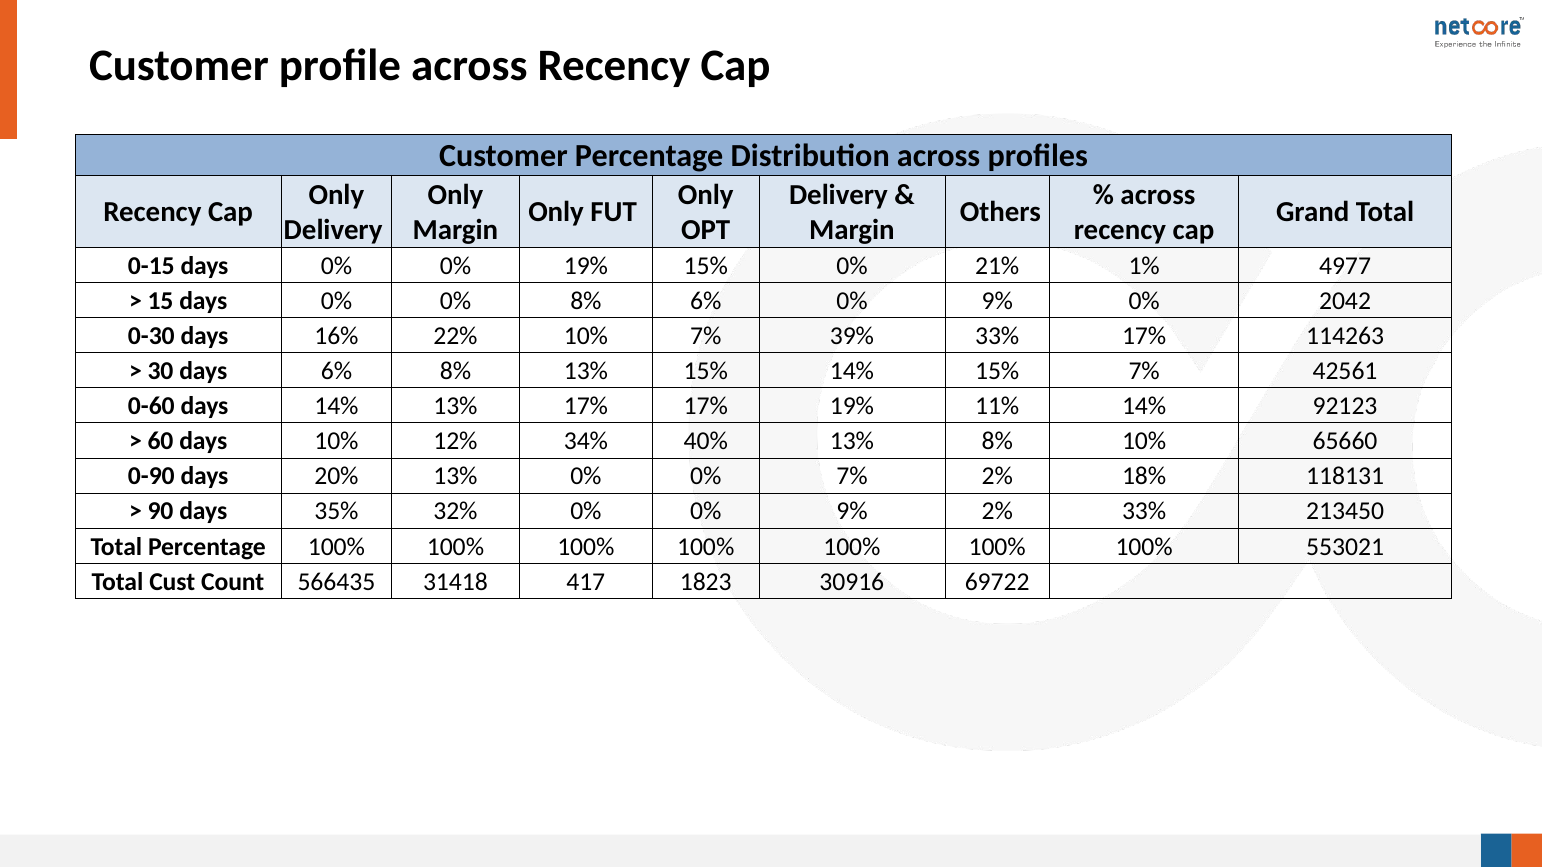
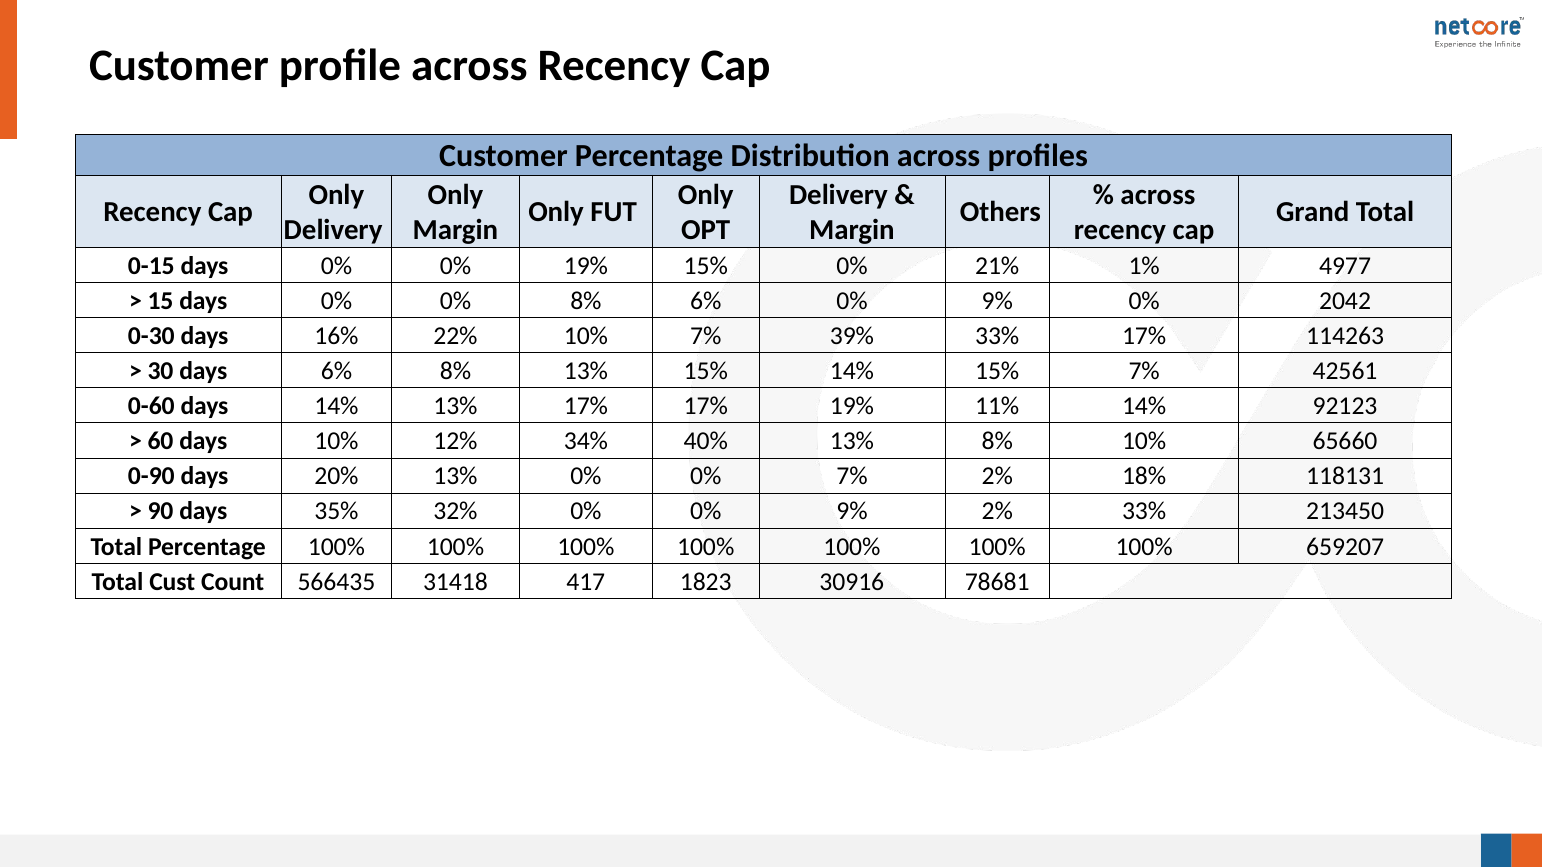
553021: 553021 -> 659207 (1345, 547)
69722: 69722 -> 78681 (997, 582)
